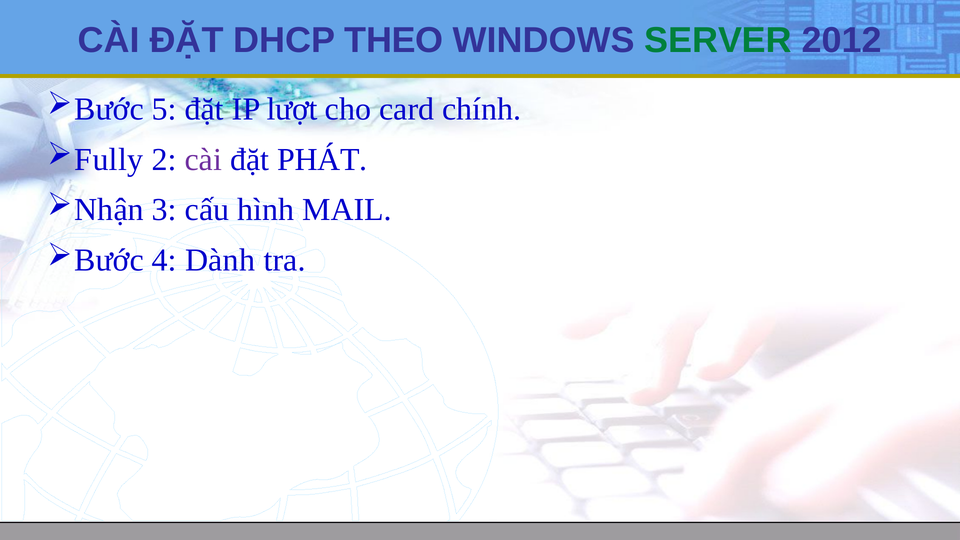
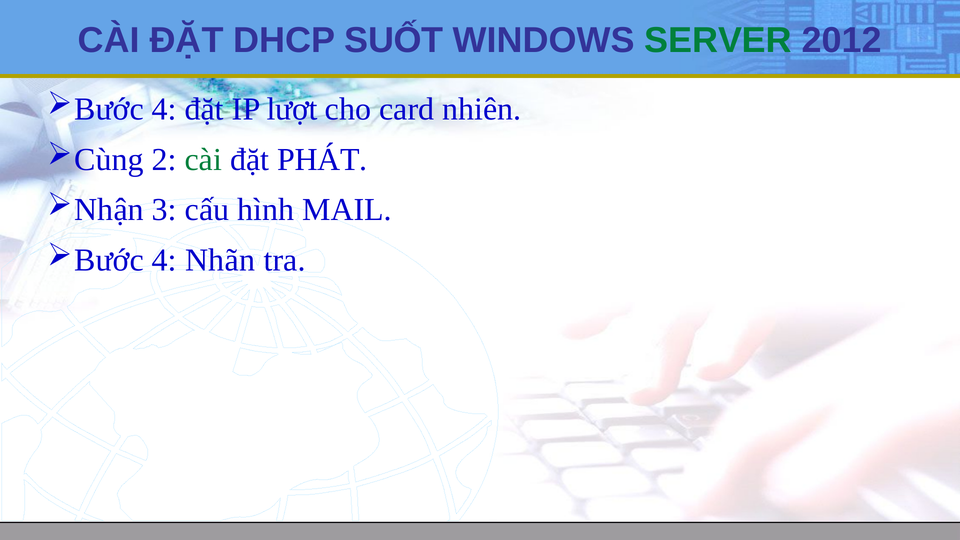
THEO: THEO -> SUỐT (394, 40)
5: 5 -> 4 (164, 109)
chính: chính -> nhiên (482, 109)
Fully: Fully -> Cùng (109, 159)
cài colour: purple -> green (203, 159)
Dành: Dành -> Nhãn (220, 260)
